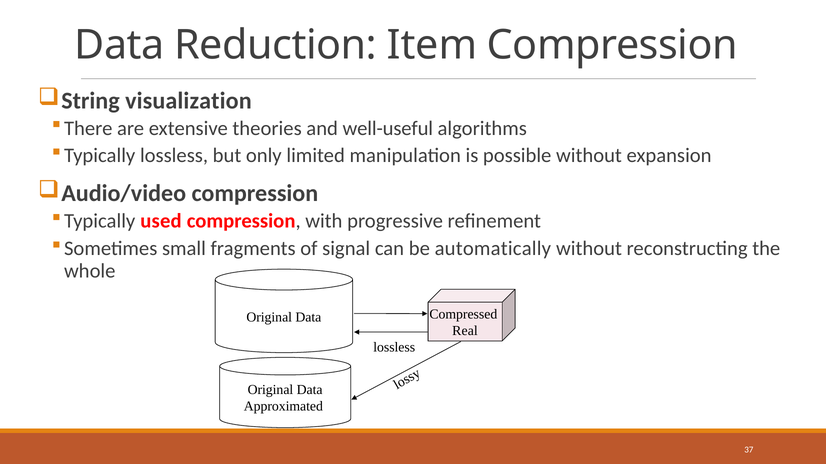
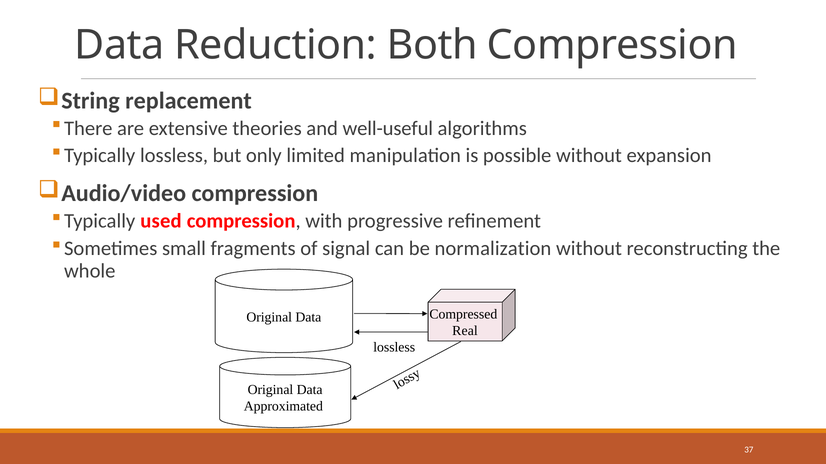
Item: Item -> Both (432, 45)
visualization: visualization -> replacement (188, 101)
automatically: automatically -> normalization (493, 249)
